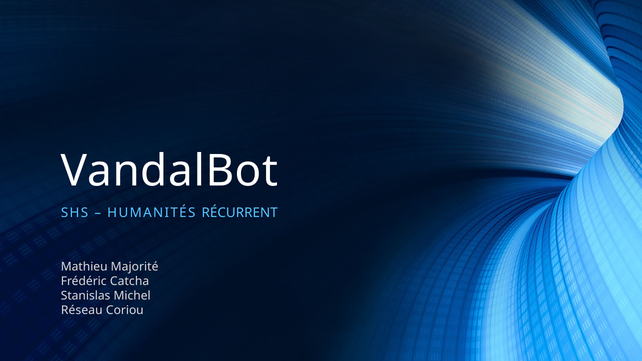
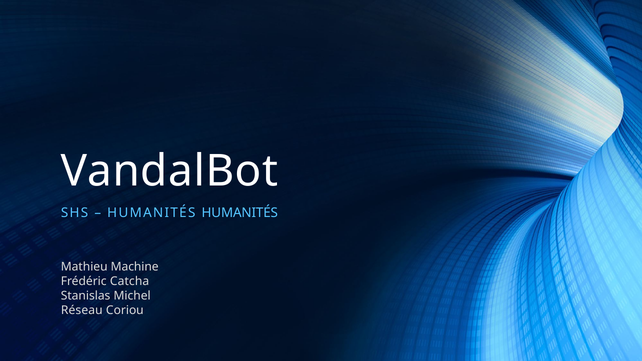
HUMANITÉS RÉCURRENT: RÉCURRENT -> HUMANITÉS (240, 213)
Majorité: Majorité -> Machine (135, 267)
